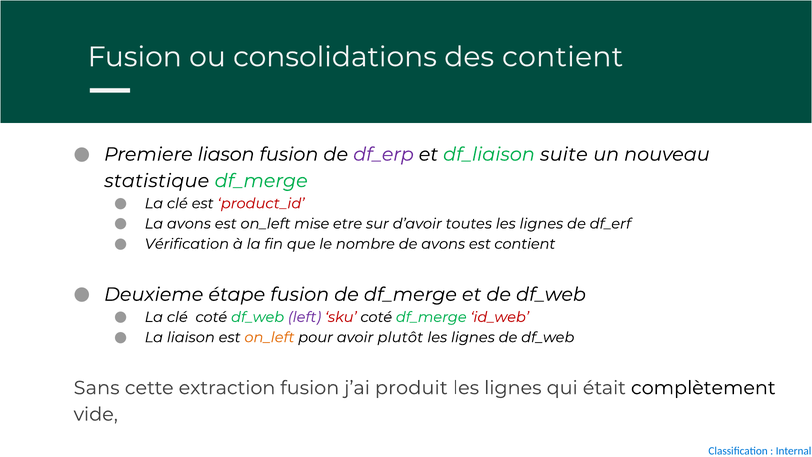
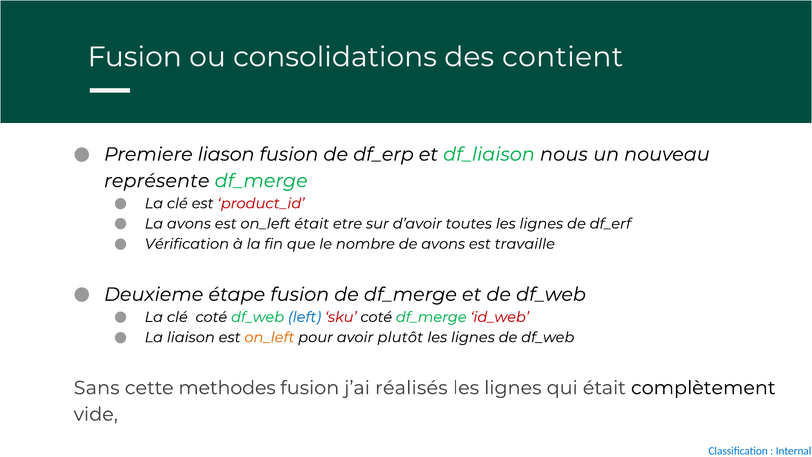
df_erp colour: purple -> black (384, 154)
suite: suite -> nous (564, 154)
statistique: statistique -> représente (157, 181)
on_left mise: mise -> était (312, 224)
est contient: contient -> travaille (525, 244)
left colour: purple -> blue (305, 317)
extraction: extraction -> methodes (227, 388)
produit: produit -> réalisés (411, 388)
